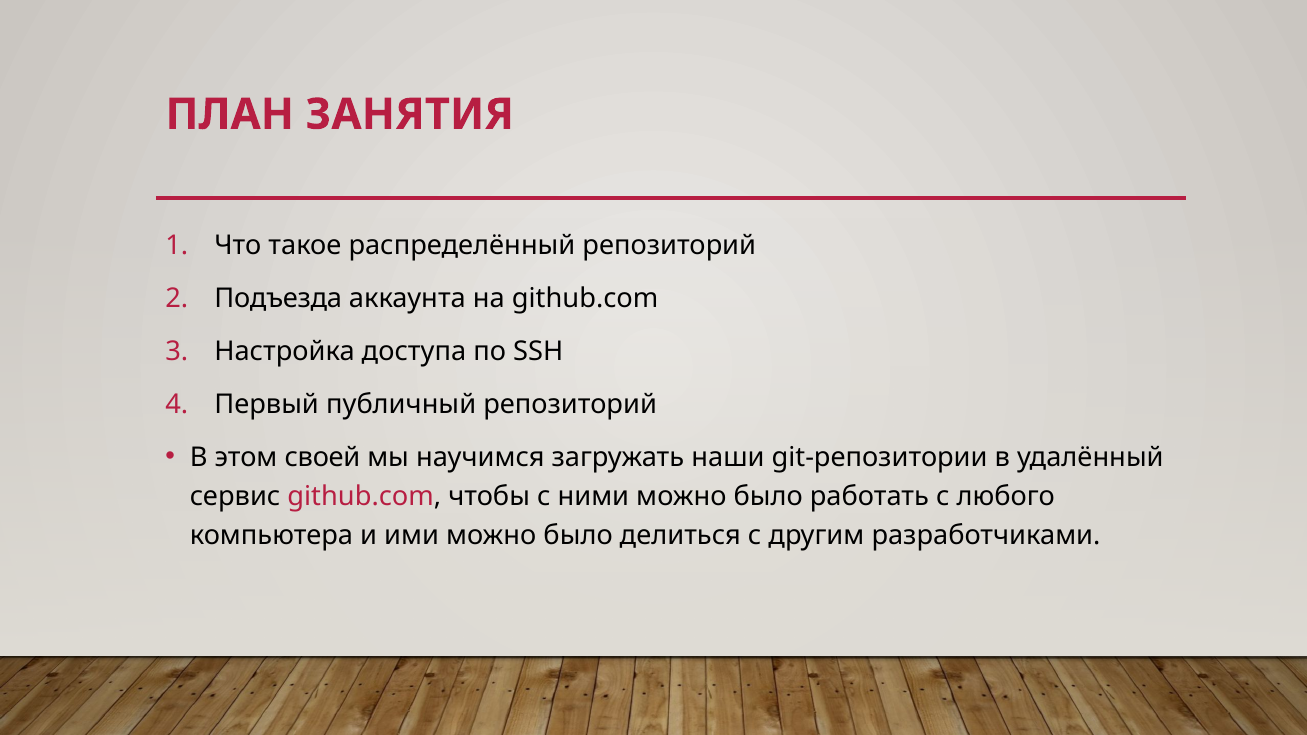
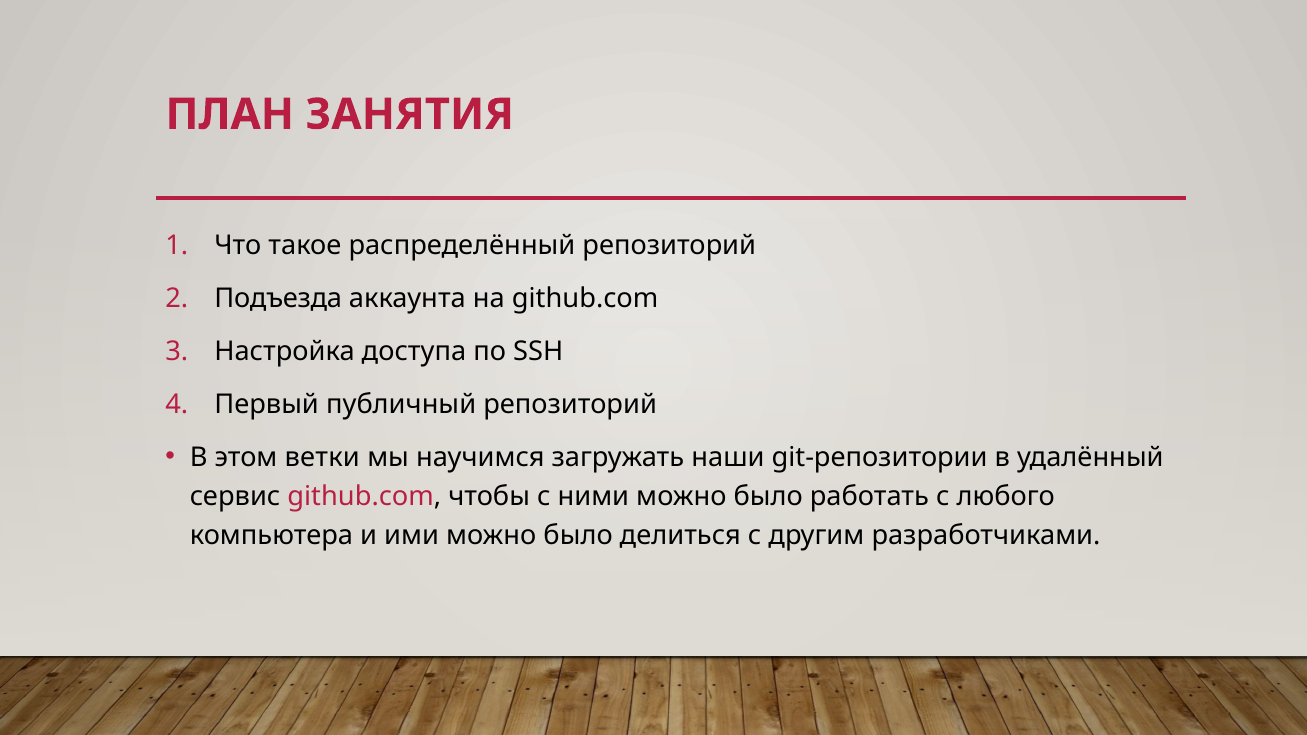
своей: своей -> ветки (322, 457)
